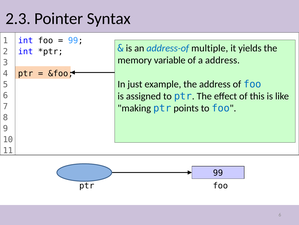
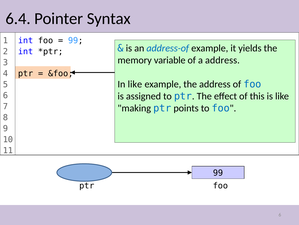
2.3: 2.3 -> 6.4 (18, 19)
address-of multiple: multiple -> example (210, 48)
In just: just -> like (135, 84)
